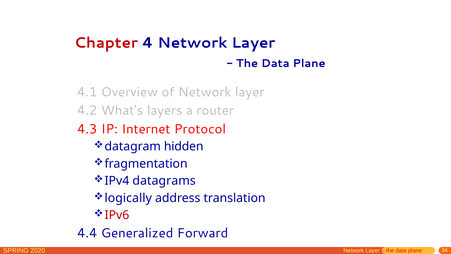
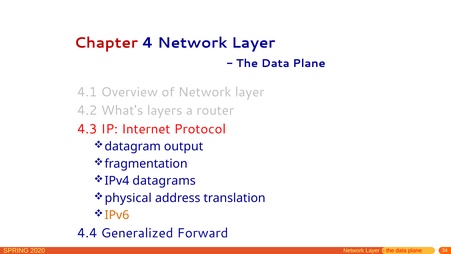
hidden: hidden -> output (184, 146)
logically: logically -> physical (128, 198)
IPv6 colour: red -> orange (117, 215)
